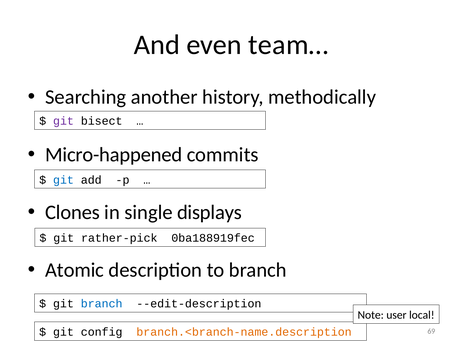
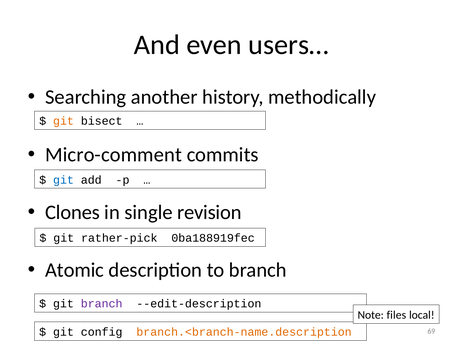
team…: team… -> users… (288, 45)
git colour: purple -> orange (63, 121)
Micro-happened: Micro-happened -> Micro-comment (114, 155)
displays: displays -> revision (209, 212)
branch colour: blue -> purple (102, 304)
user: user -> files (396, 315)
